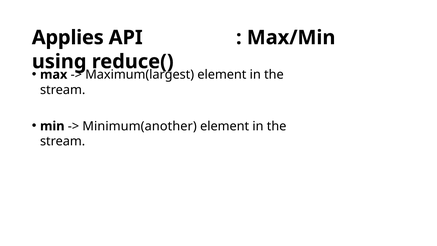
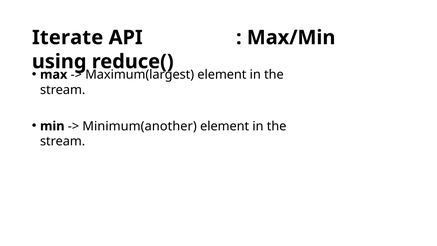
Applies: Applies -> Iterate (68, 38)
